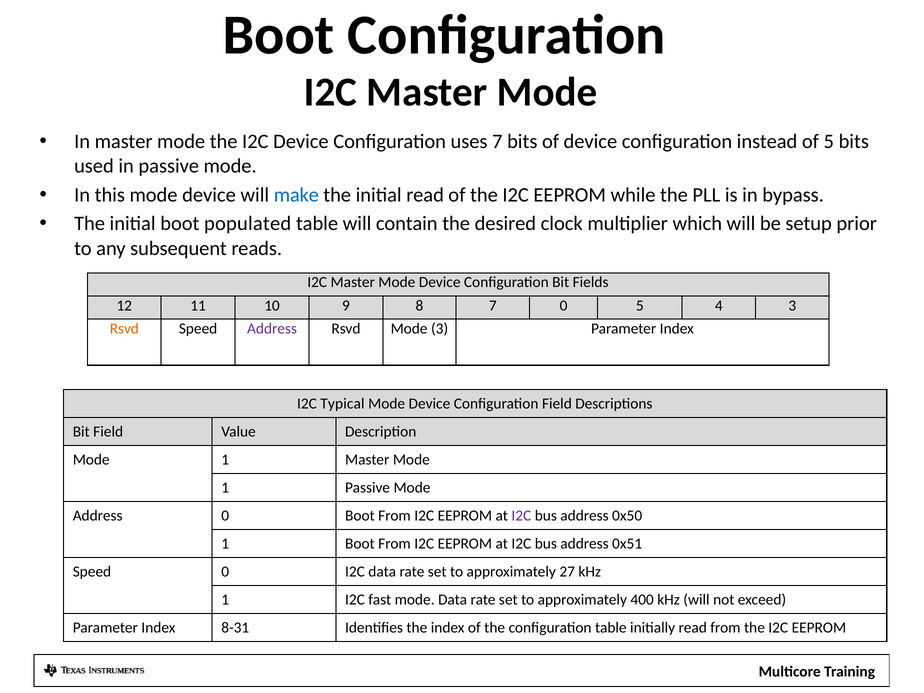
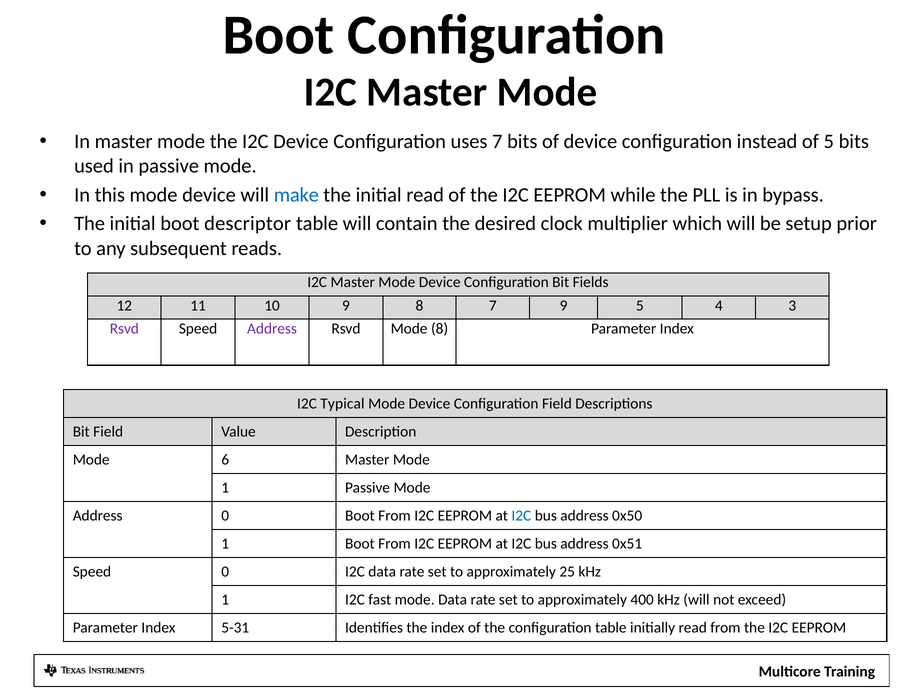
populated: populated -> descriptor (248, 224)
7 0: 0 -> 9 (564, 306)
Rsvd colour: orange -> purple (124, 329)
Mode 3: 3 -> 8 (440, 329)
1: 1 -> 6 (225, 460)
I2C colour: purple -> blue (521, 516)
27: 27 -> 25 (567, 572)
8-31: 8-31 -> 5-31 (235, 628)
